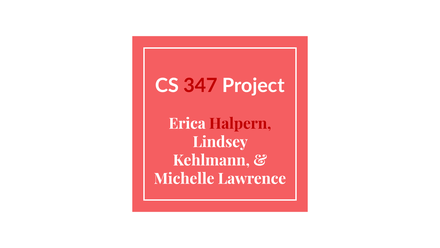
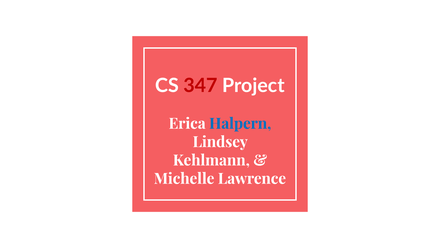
Halpern colour: red -> blue (240, 123)
